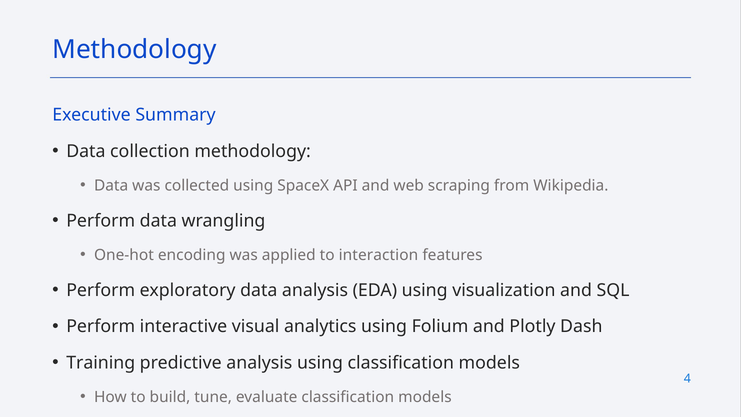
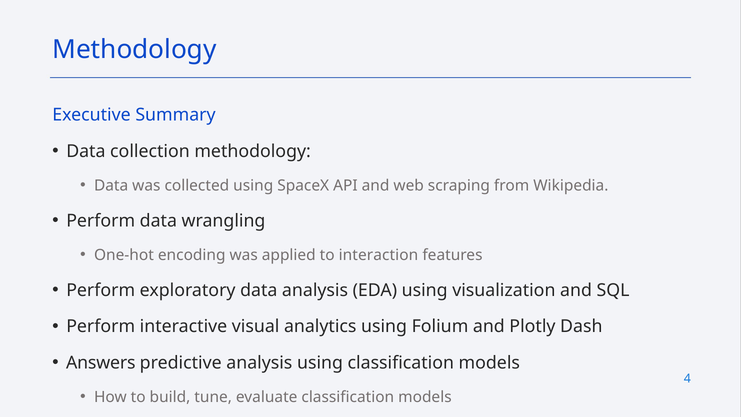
Training: Training -> Answers (101, 363)
